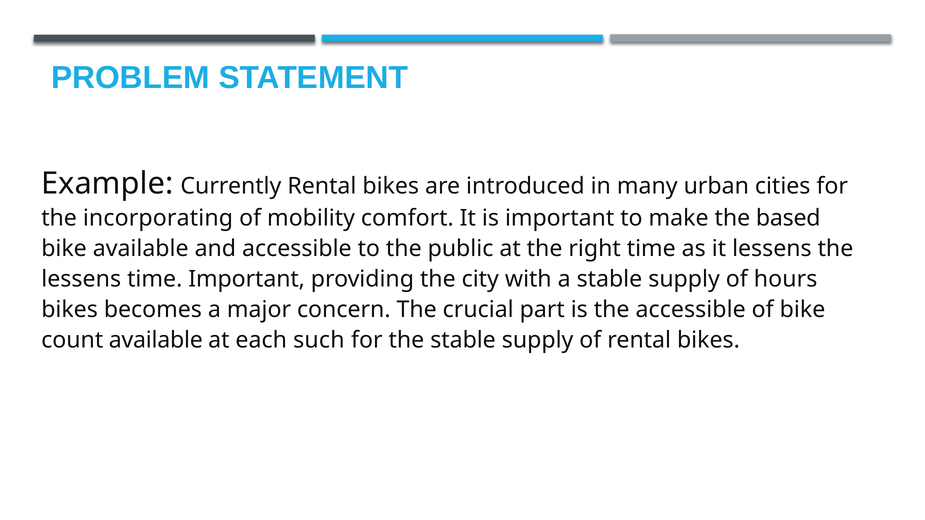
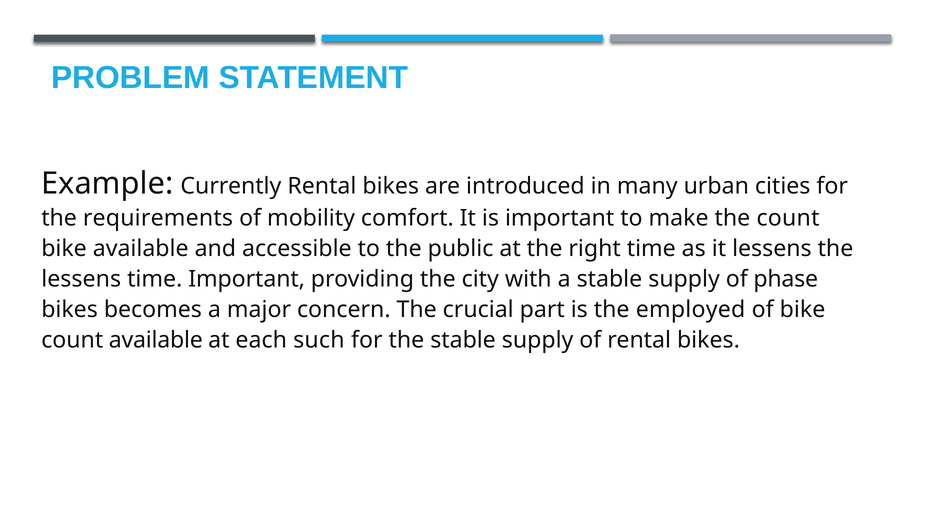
incorporating: incorporating -> requirements (158, 218)
the based: based -> count (788, 218)
hours: hours -> phase (786, 279)
the accessible: accessible -> employed (691, 310)
